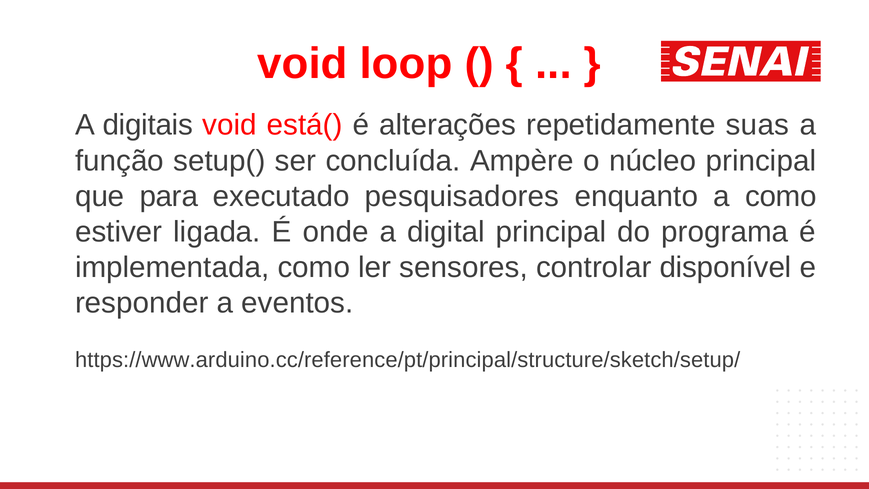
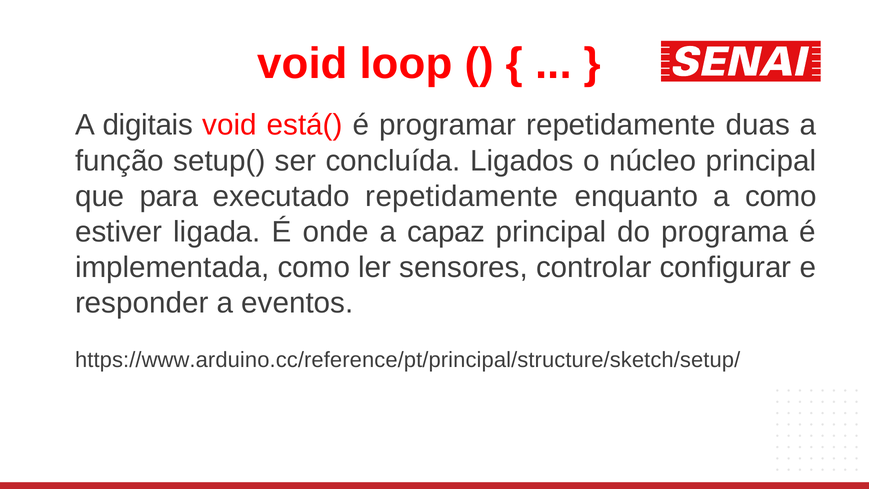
alterações: alterações -> programar (448, 125)
suas: suas -> duas (758, 125)
Ampère: Ampère -> Ligados (522, 161)
executado pesquisadores: pesquisadores -> repetidamente (462, 196)
digital: digital -> capaz (446, 232)
disponível: disponível -> configurar (725, 267)
